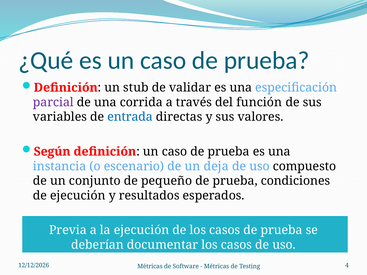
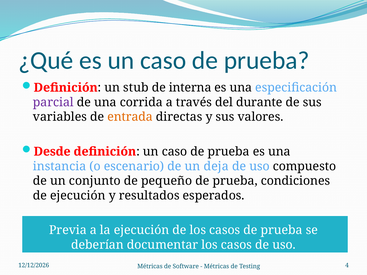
validar: validar -> interna (190, 88)
función: función -> durante (259, 102)
entrada colour: blue -> orange (130, 117)
Según: Según -> Desde (52, 152)
